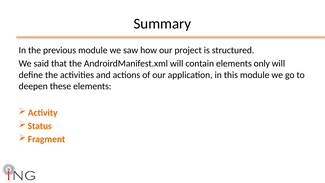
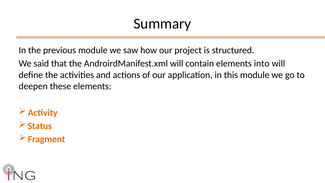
only: only -> into (262, 63)
